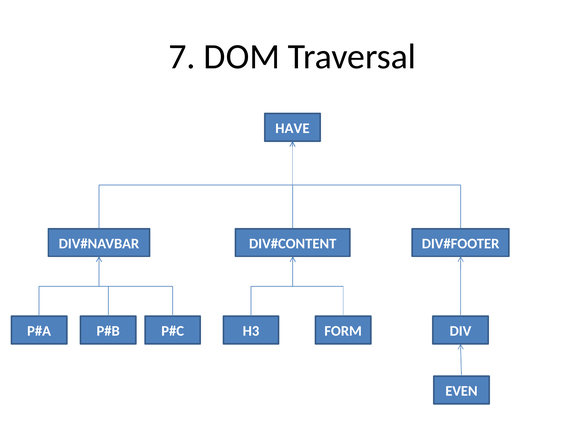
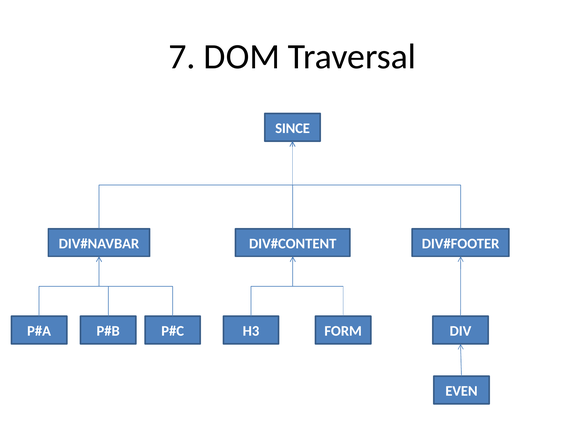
HAVE: HAVE -> SINCE (293, 128)
